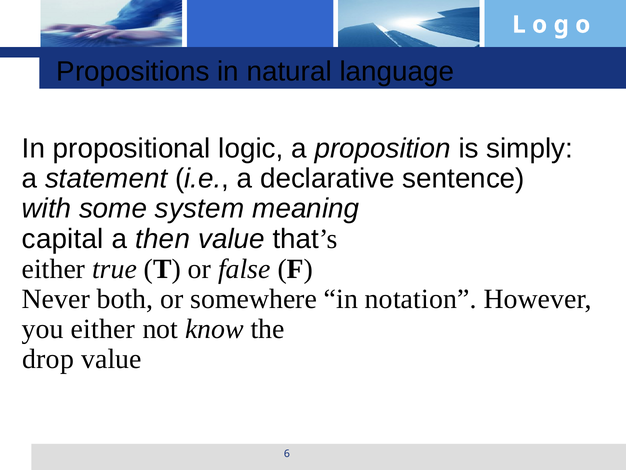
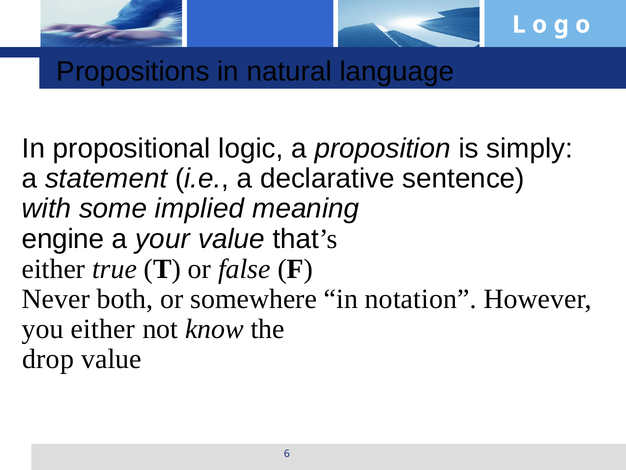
system: system -> implied (200, 209)
capital: capital -> engine (63, 239)
then: then -> your (163, 239)
